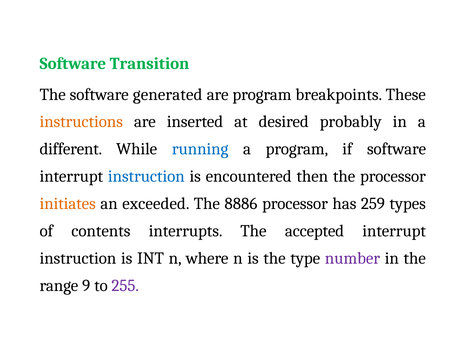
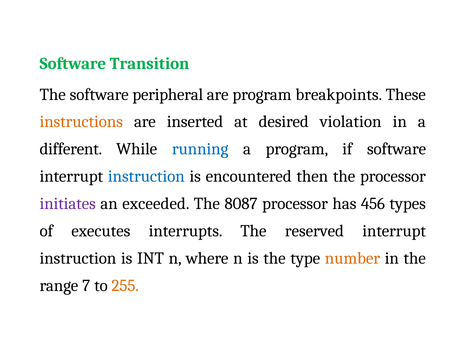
generated: generated -> peripheral (168, 94)
probably: probably -> violation (351, 122)
initiates colour: orange -> purple (68, 203)
8886: 8886 -> 8087 (241, 203)
259: 259 -> 456 (373, 203)
contents: contents -> executes (101, 231)
accepted: accepted -> reserved (314, 231)
number colour: purple -> orange (352, 258)
9: 9 -> 7 (86, 285)
255 colour: purple -> orange (125, 285)
